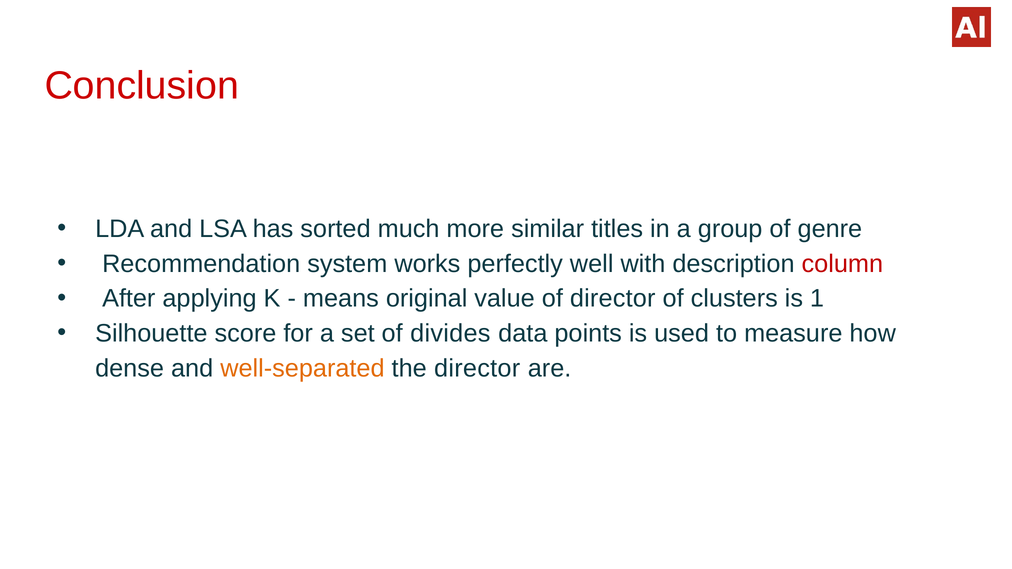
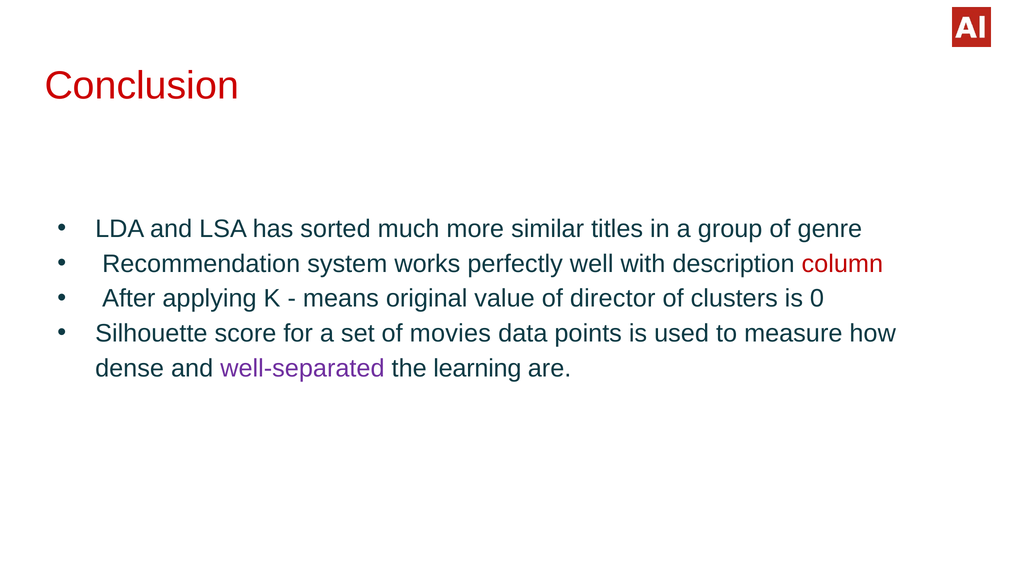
1: 1 -> 0 (817, 299)
divides: divides -> movies (450, 334)
well-separated colour: orange -> purple (302, 369)
the director: director -> learning (477, 369)
